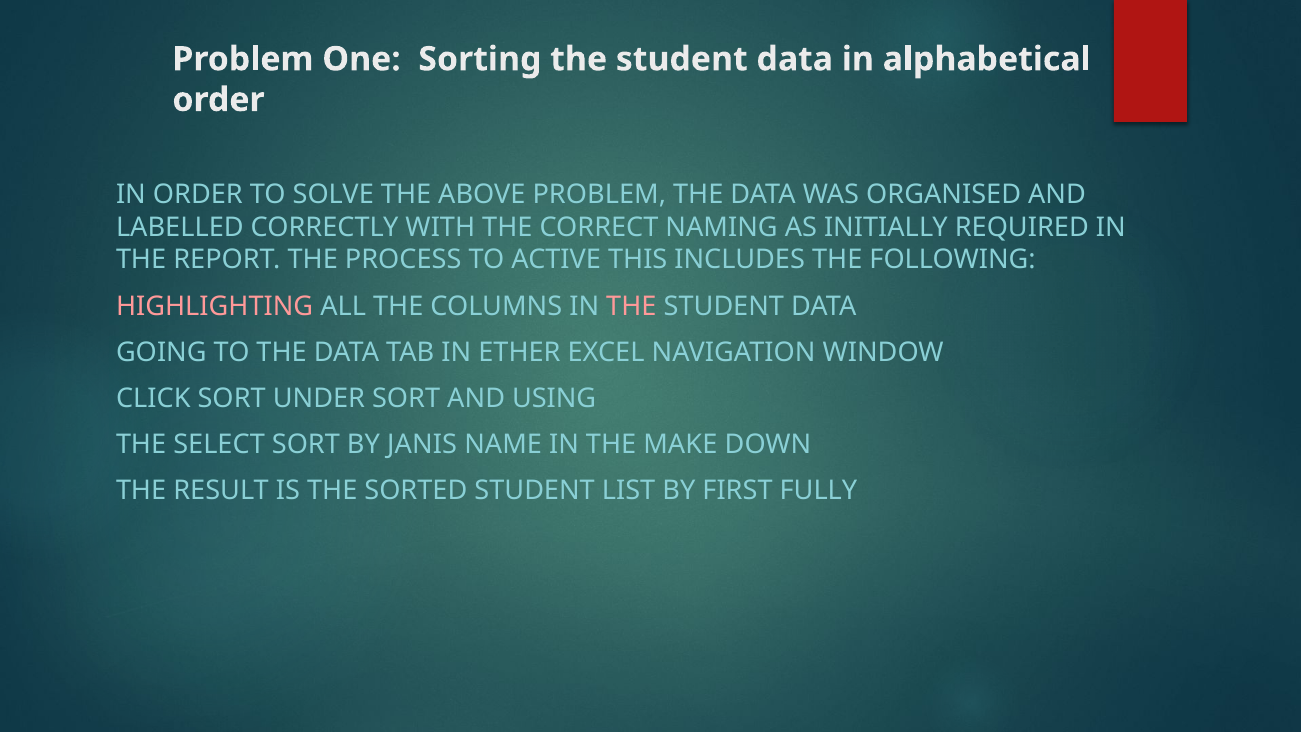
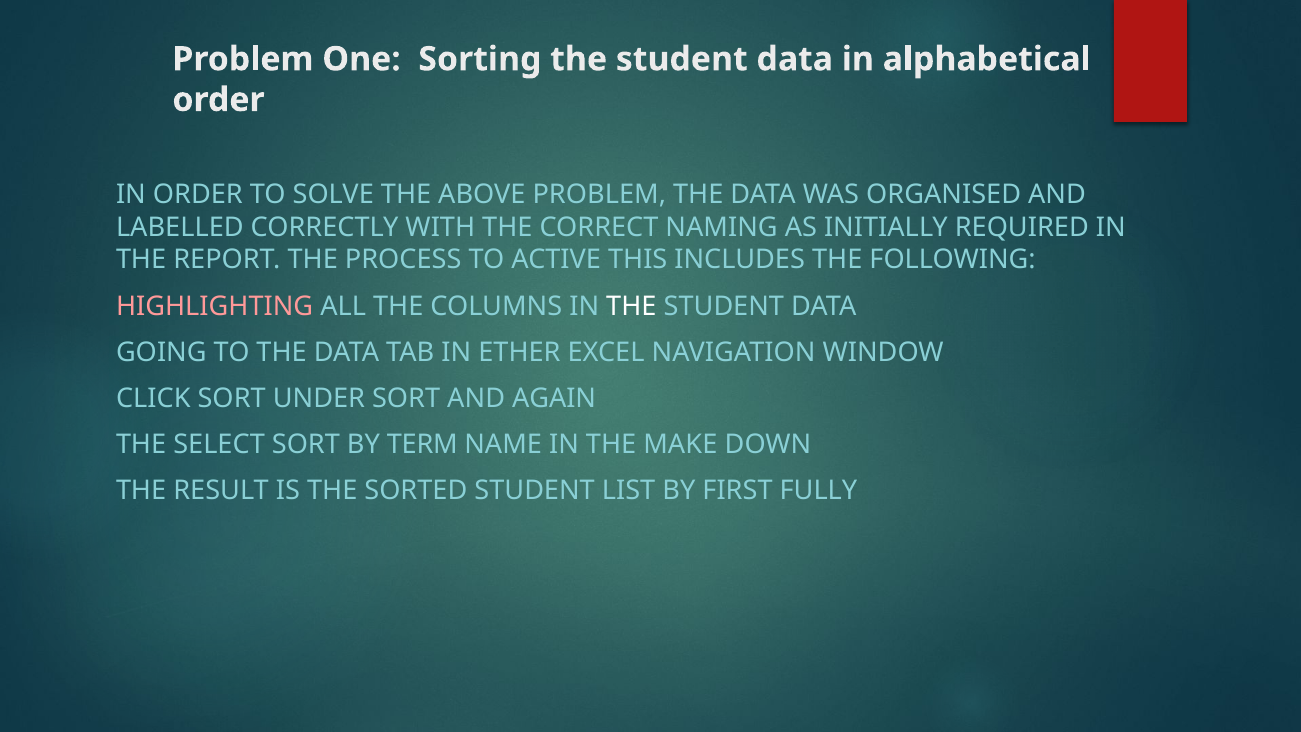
THE colour: pink -> white (631, 306)
USING: USING -> AGAIN (554, 398)
JANIS: JANIS -> TERM (422, 444)
